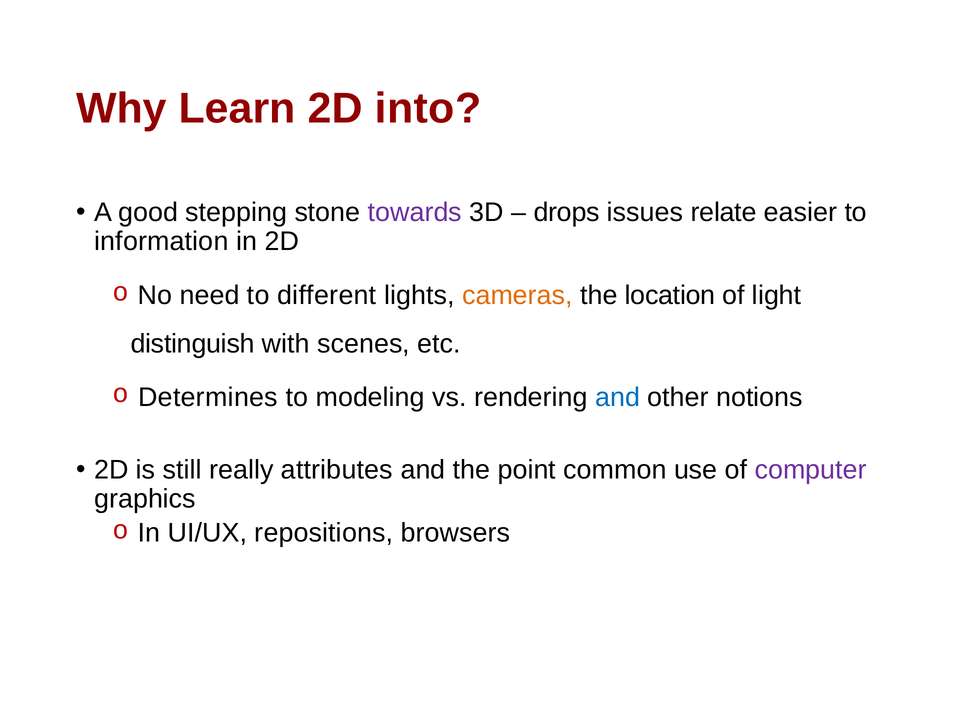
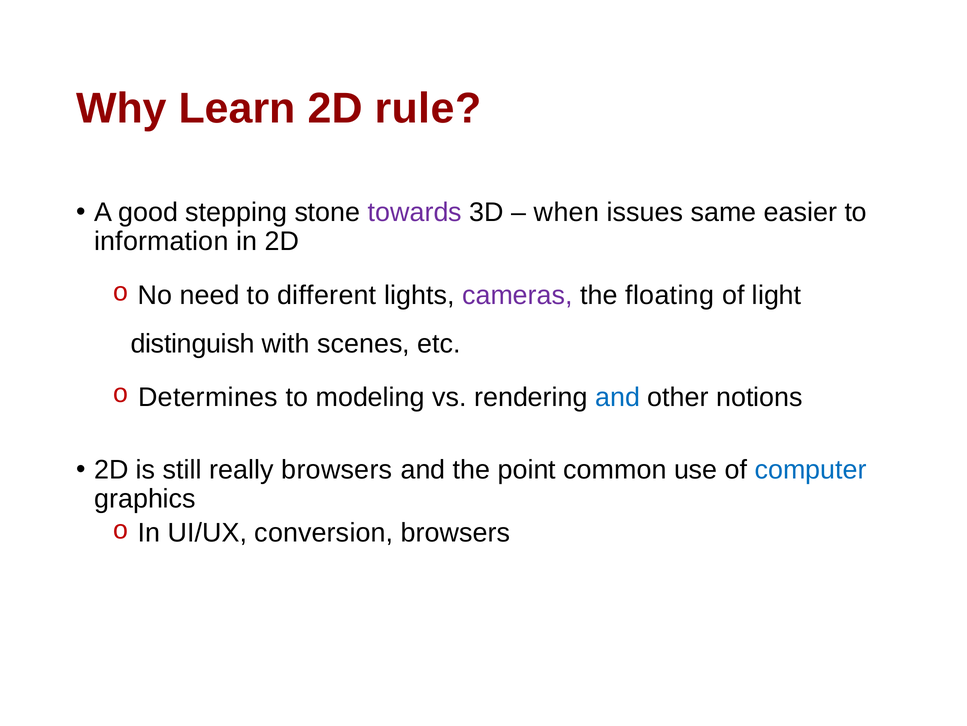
into: into -> rule (428, 108)
drops: drops -> when (566, 212)
relate: relate -> same (723, 212)
cameras colour: orange -> purple (517, 295)
location: location -> floating (670, 295)
really attributes: attributes -> browsers (337, 469)
computer colour: purple -> blue (811, 469)
repositions: repositions -> conversion (324, 533)
